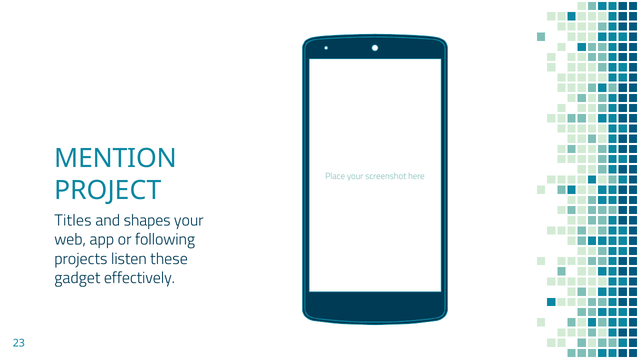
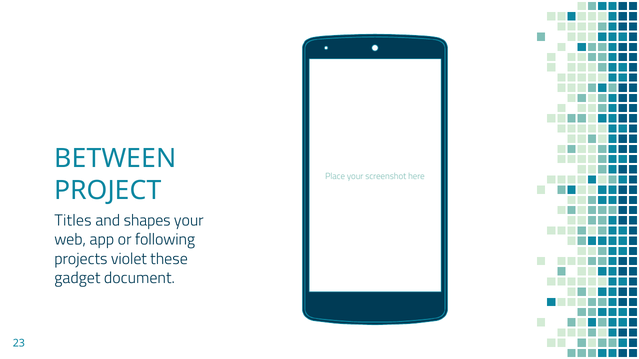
MENTION: MENTION -> BETWEEN (115, 159)
listen: listen -> violet (129, 259)
effectively: effectively -> document (139, 278)
